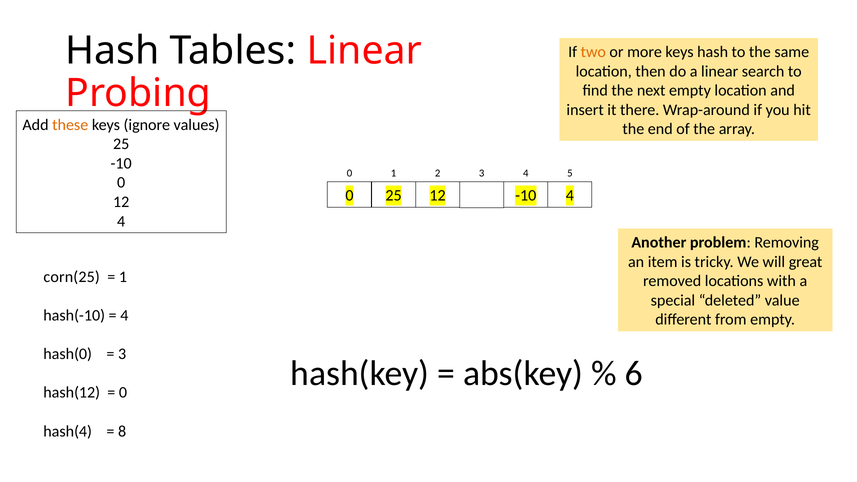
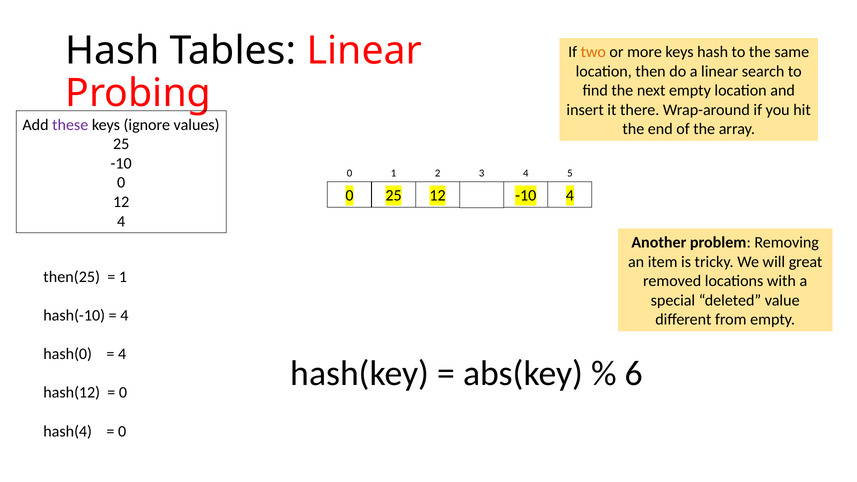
these colour: orange -> purple (70, 125)
corn(25: corn(25 -> then(25 (72, 277)
3: 3 -> 4 (122, 354)
8: 8 -> 0 (122, 431)
